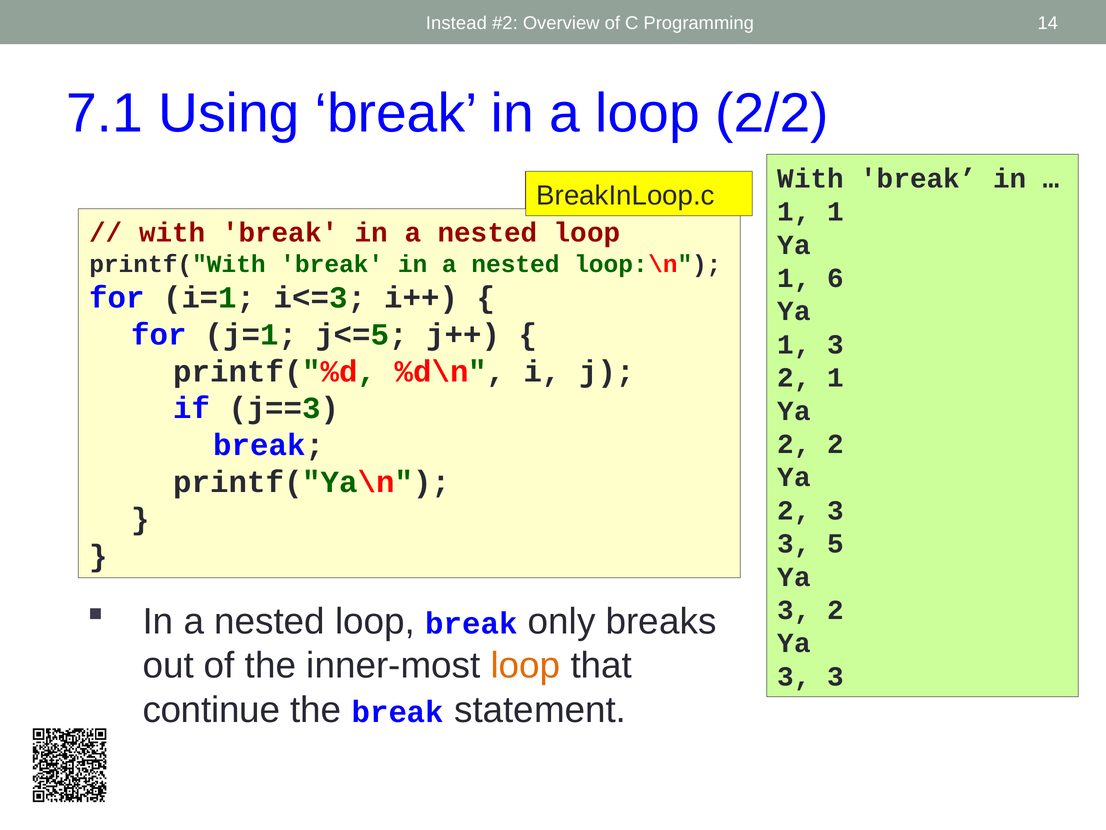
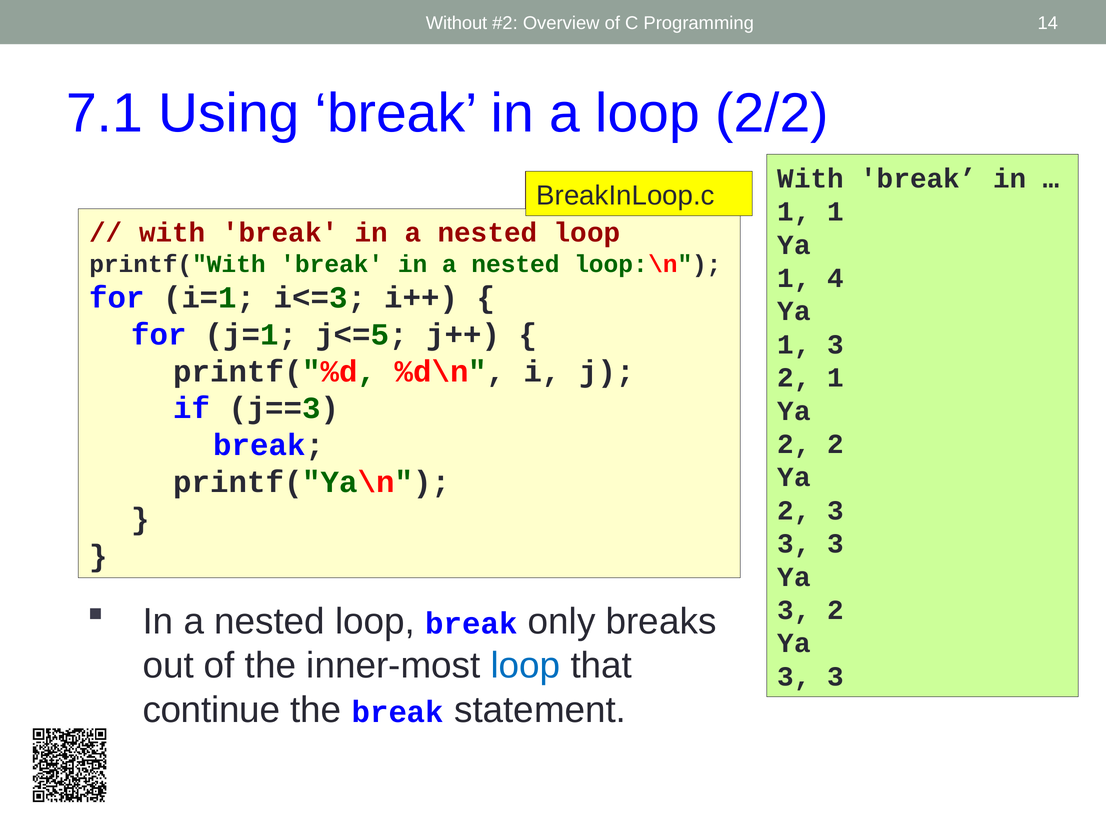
Instead: Instead -> Without (457, 23)
6: 6 -> 4 (835, 278)
5: 5 -> 3 (835, 543)
loop colour: orange -> blue (525, 665)
